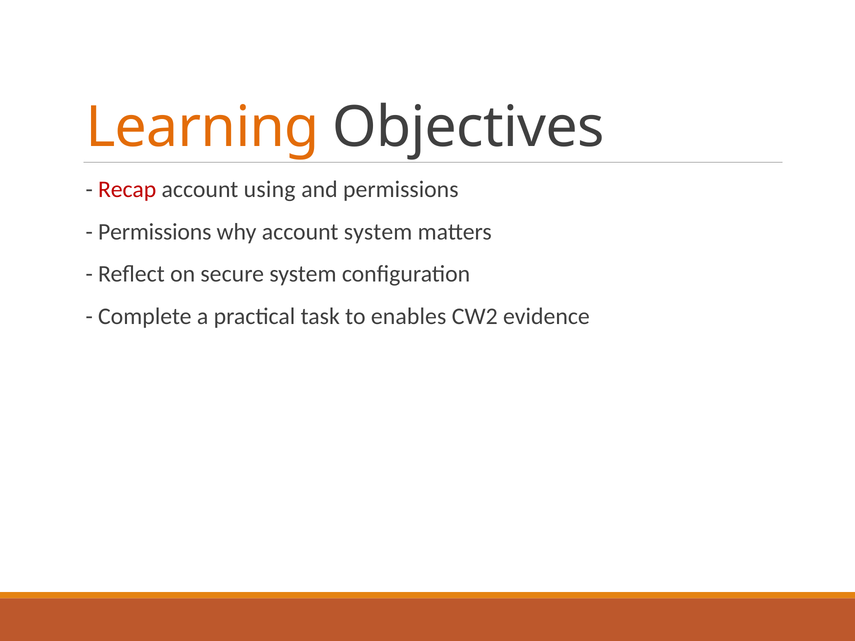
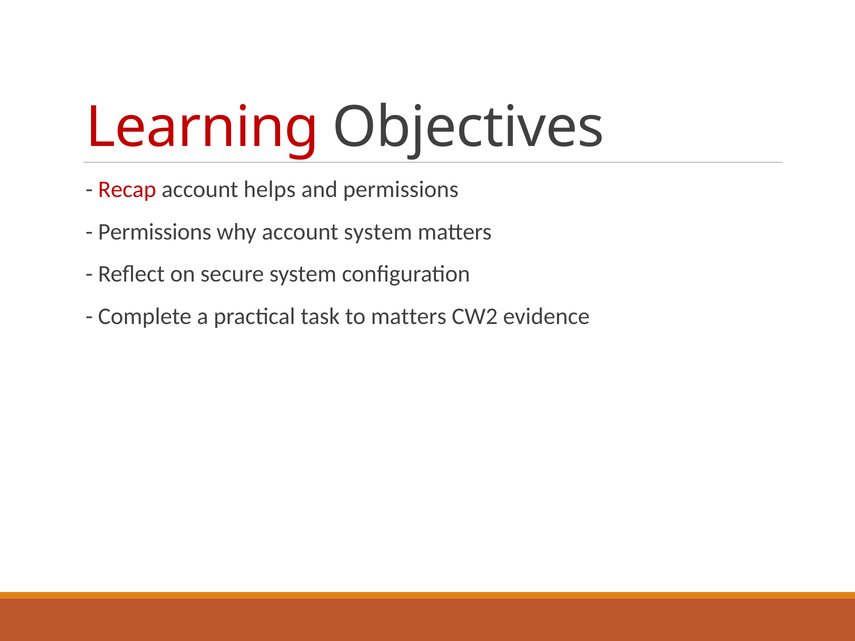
Learning colour: orange -> red (202, 128)
using: using -> helps (270, 190)
to enables: enables -> matters (409, 316)
